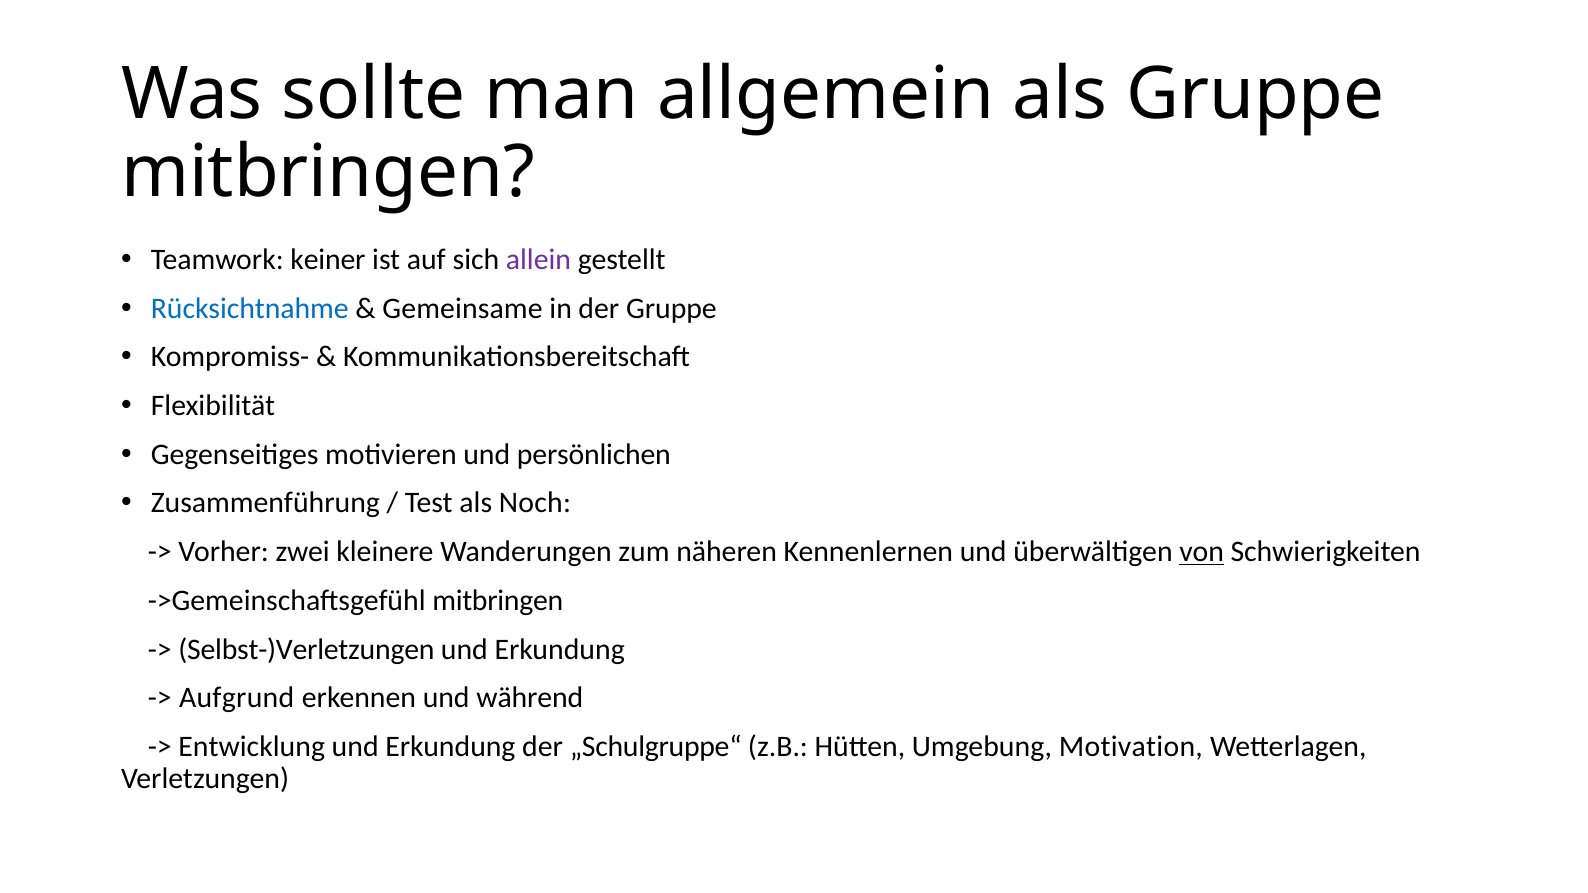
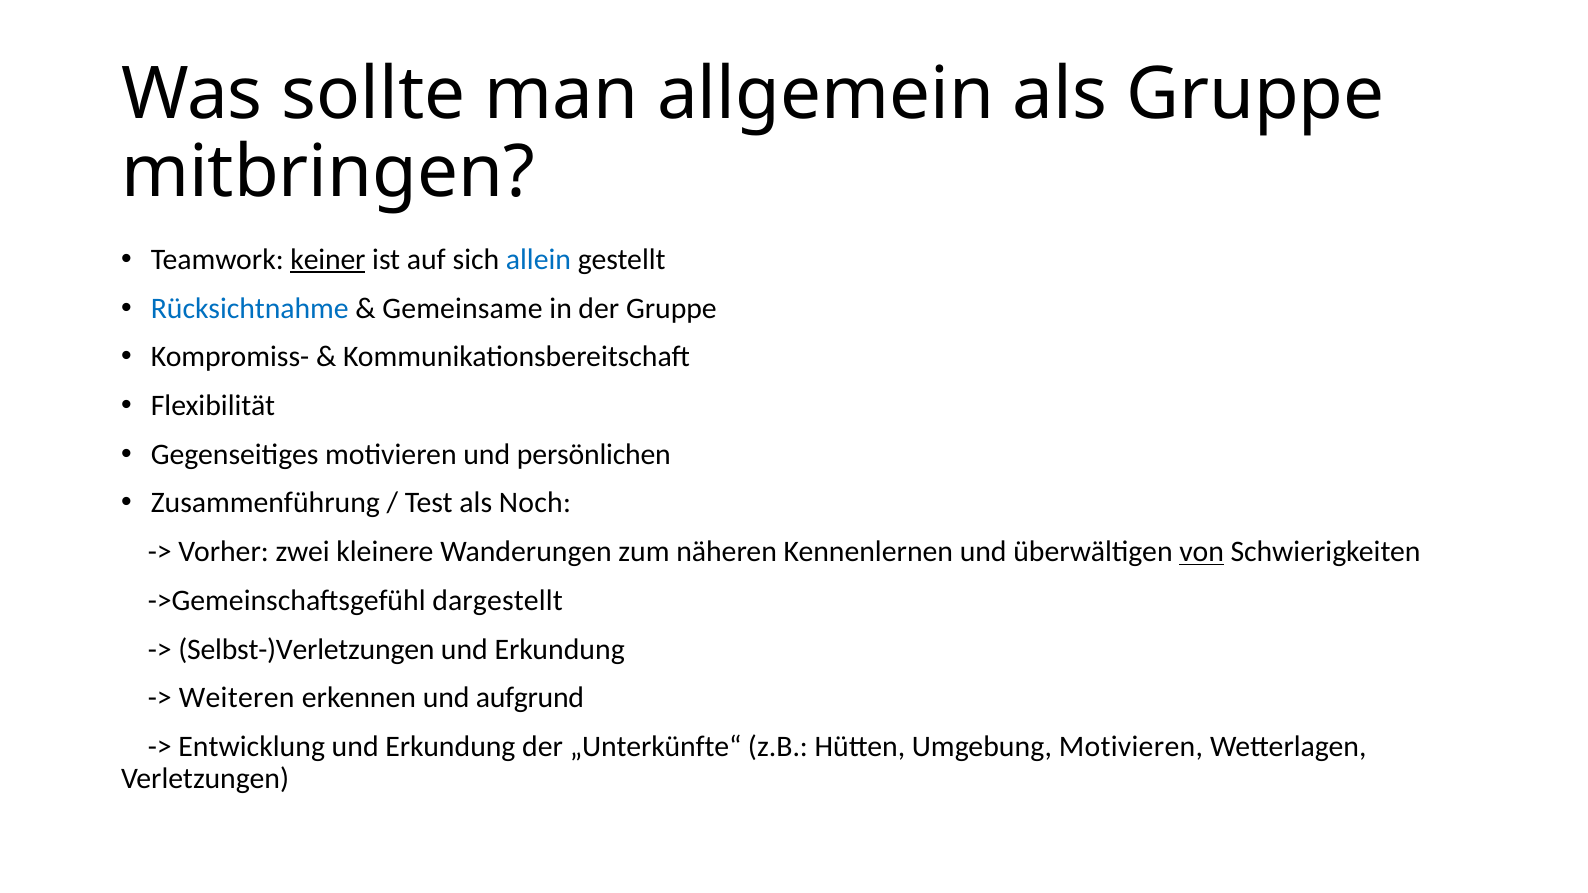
keiner underline: none -> present (328, 260)
allein colour: purple -> blue (538, 260)
->Gemeinschaftsgefühl mitbringen: mitbringen -> dargestellt (498, 601)
Aufgrund: Aufgrund -> Weiteren (237, 698)
während: während -> aufgrund (530, 698)
„Schulgruppe“: „Schulgruppe“ -> „Unterkünfte“ (656, 747)
Umgebung Motivation: Motivation -> Motivieren (1131, 747)
